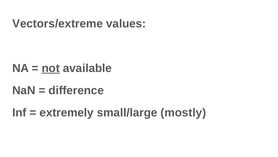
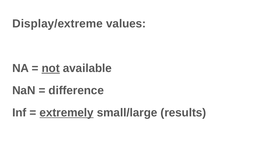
Vectors/extreme: Vectors/extreme -> Display/extreme (58, 24)
extremely underline: none -> present (67, 112)
mostly: mostly -> results (183, 112)
